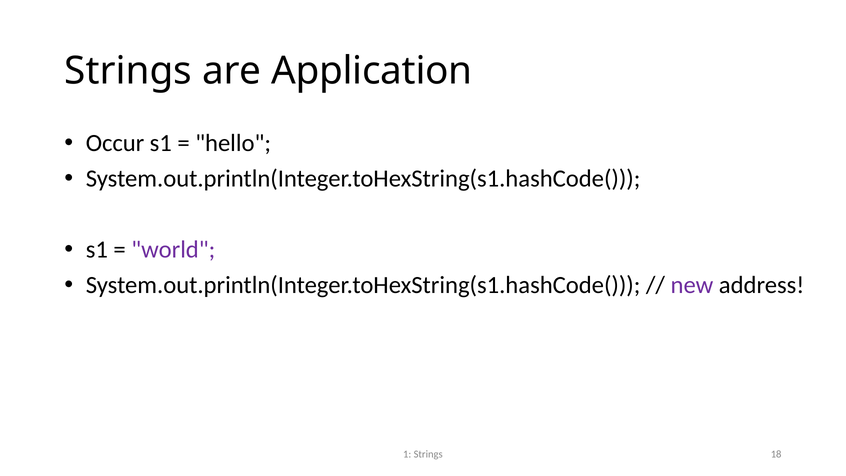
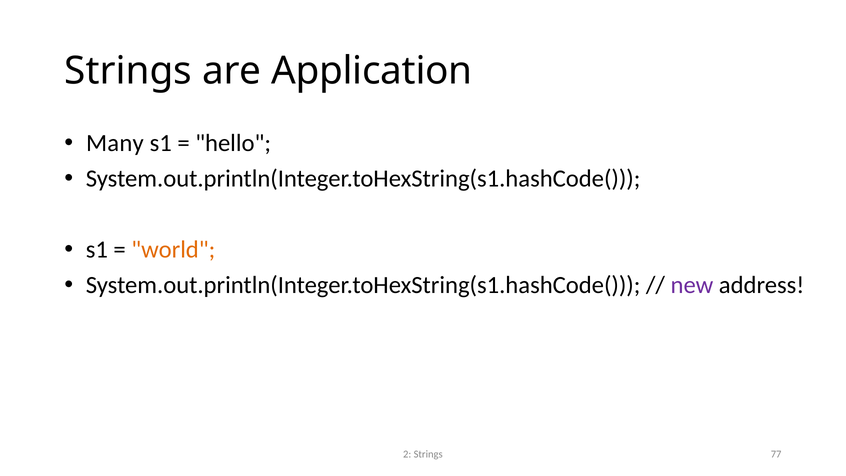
Occur: Occur -> Many (115, 143)
world colour: purple -> orange (173, 249)
1: 1 -> 2 (407, 454)
18: 18 -> 77 (776, 454)
